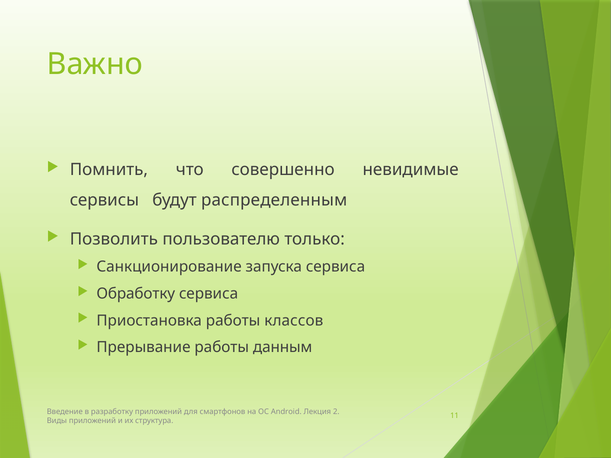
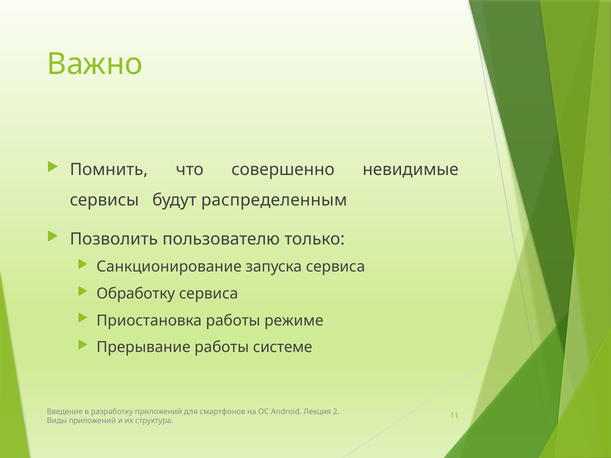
классов: классов -> режиме (294, 321)
данным: данным -> системе (283, 348)
